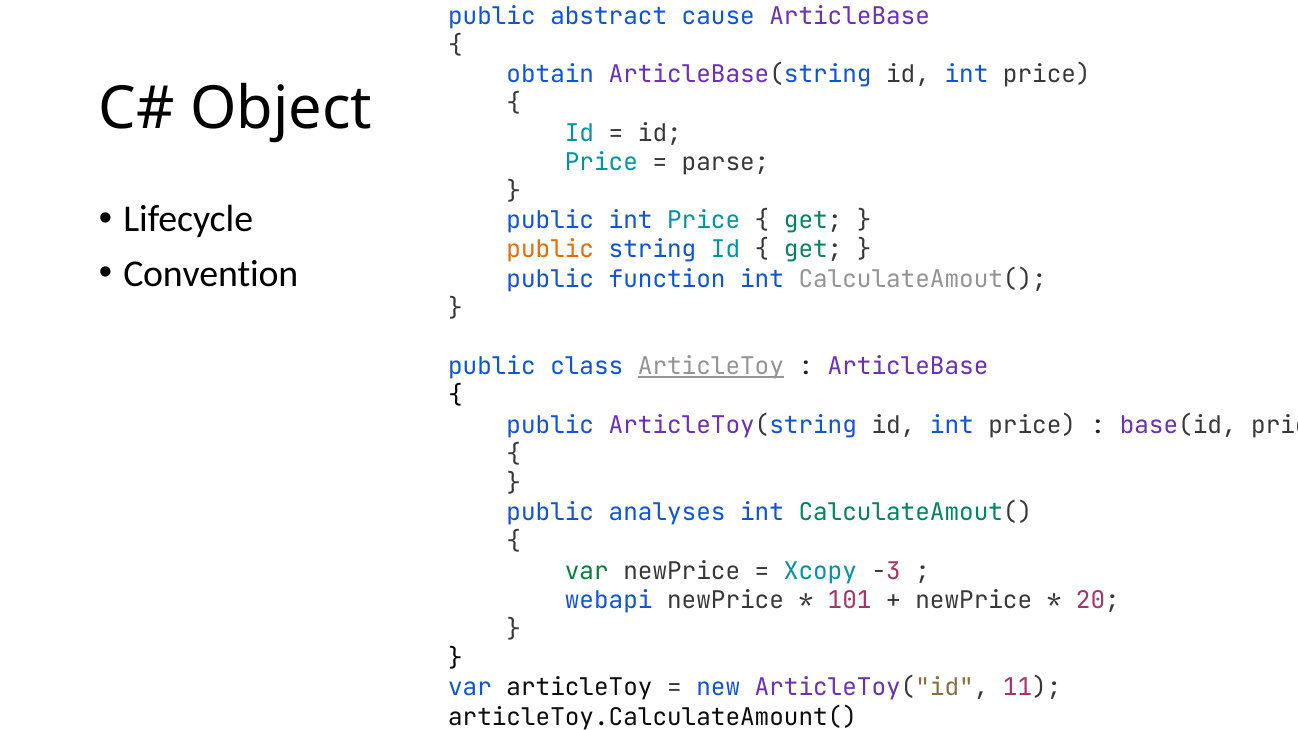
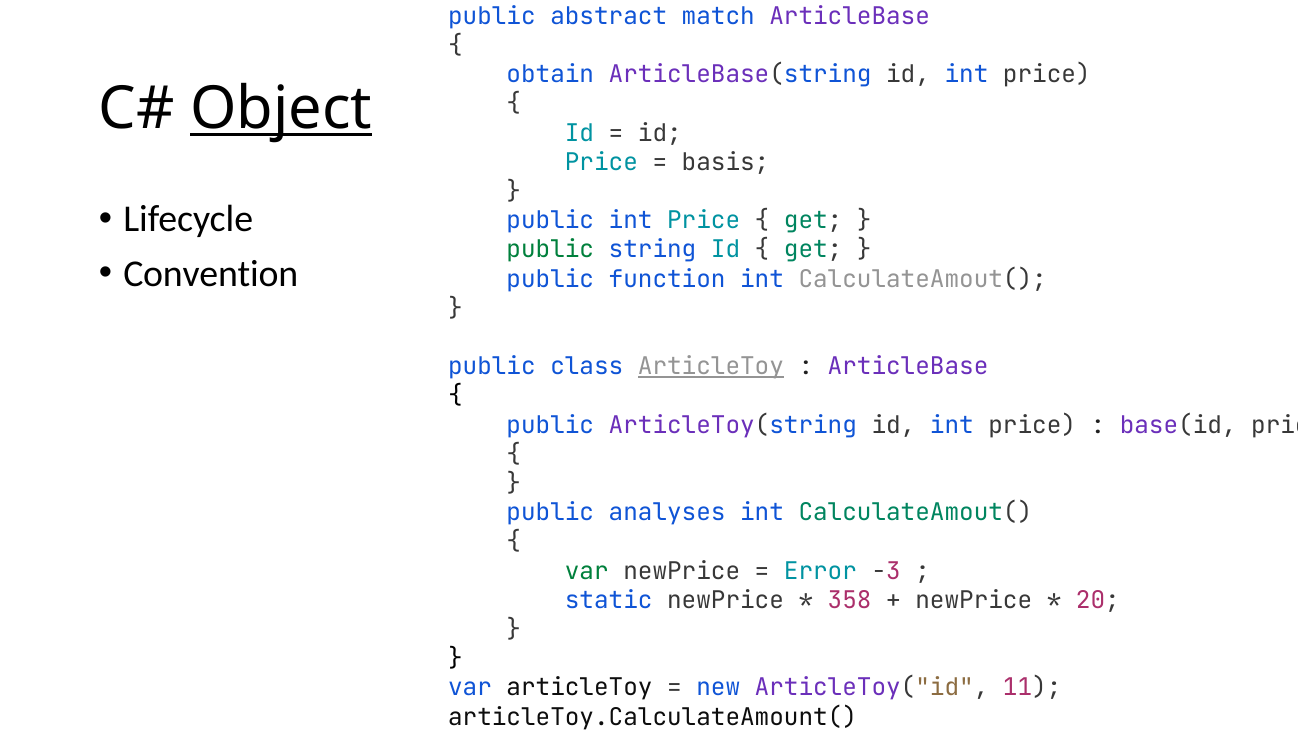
cause: cause -> match (718, 16)
Object underline: none -> present (281, 109)
parse: parse -> basis (726, 162)
public colour: orange -> green (550, 250)
Xcopy: Xcopy -> Error (820, 571)
webapi: webapi -> static (609, 600)
101: 101 -> 358 (850, 600)
